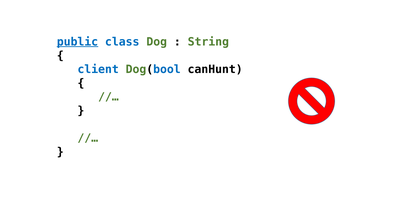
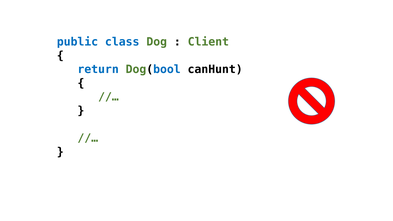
public underline: present -> none (77, 42)
String: String -> Client (208, 42)
client: client -> return (98, 69)
